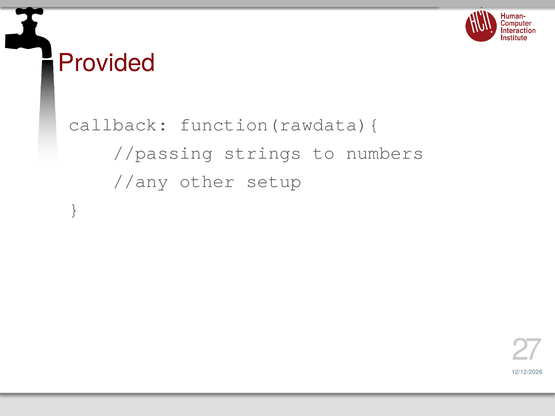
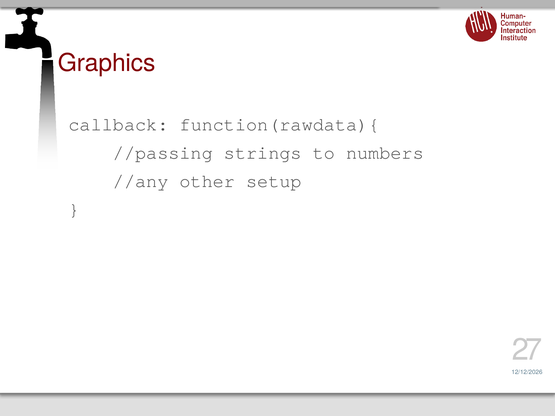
Provided: Provided -> Graphics (107, 63)
